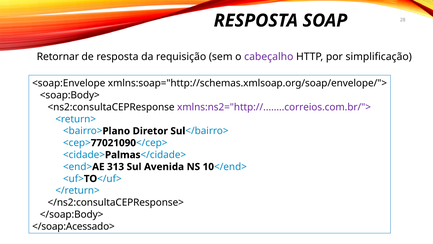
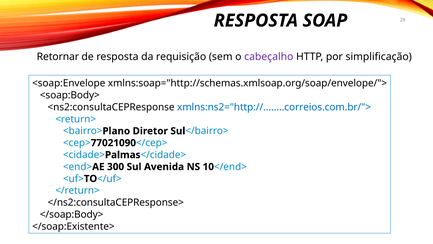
xmlns:ns2="http://........correios.com.br/"> colour: purple -> blue (274, 107)
313: 313 -> 300 (116, 167)
</soap:Acessado>: </soap:Acessado> -> </soap:Existente> (73, 226)
